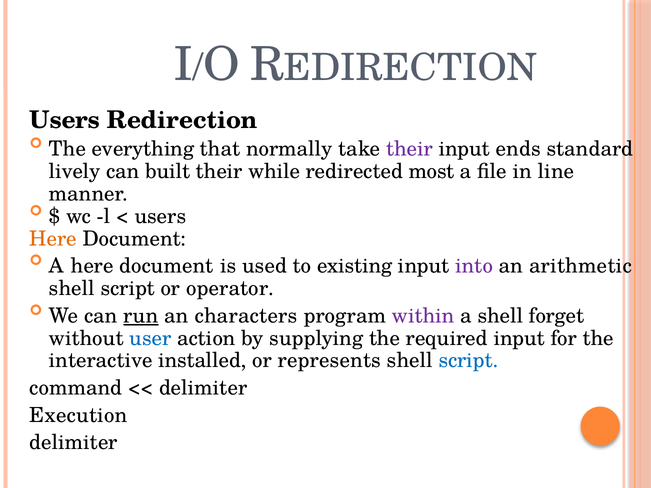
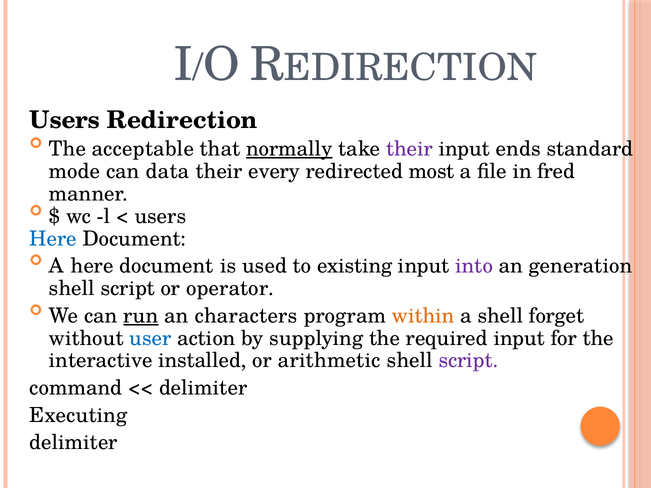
everything: everything -> acceptable (143, 149)
normally underline: none -> present (289, 149)
lively: lively -> mode (75, 171)
built: built -> data (168, 171)
while: while -> every (274, 171)
line: line -> fred (556, 171)
Here colour: orange -> blue (53, 239)
arithmetic: arithmetic -> generation (581, 266)
within colour: purple -> orange (423, 316)
represents: represents -> arithmetic (329, 361)
script colour: blue -> purple (469, 361)
Execution: Execution -> Executing (78, 415)
